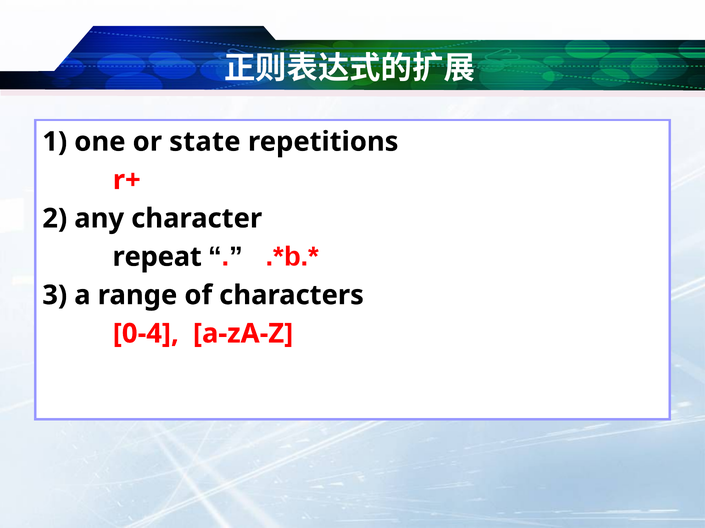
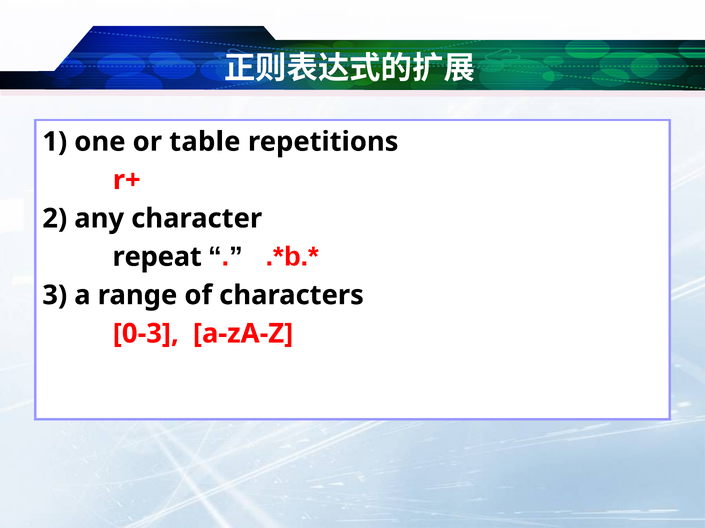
state: state -> table (205, 142)
0-4: 0-4 -> 0-3 (146, 334)
